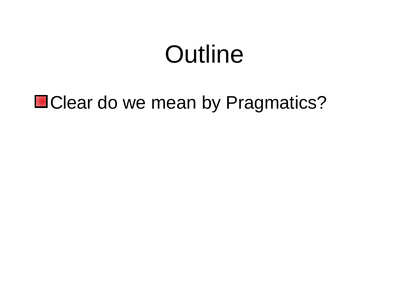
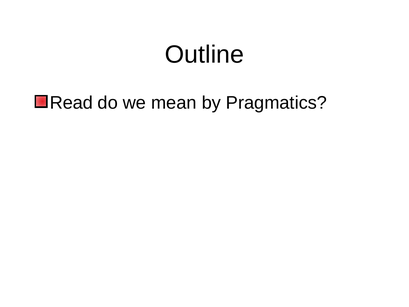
Clear: Clear -> Read (71, 103)
